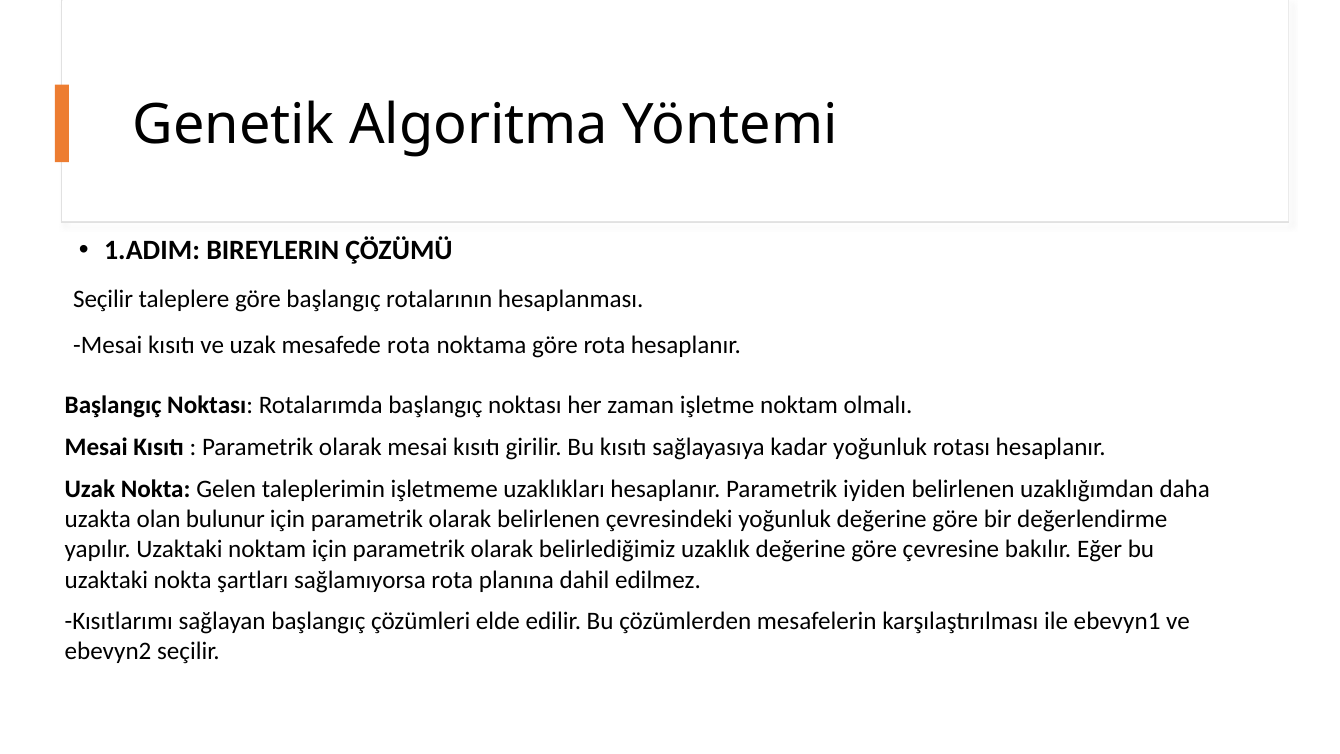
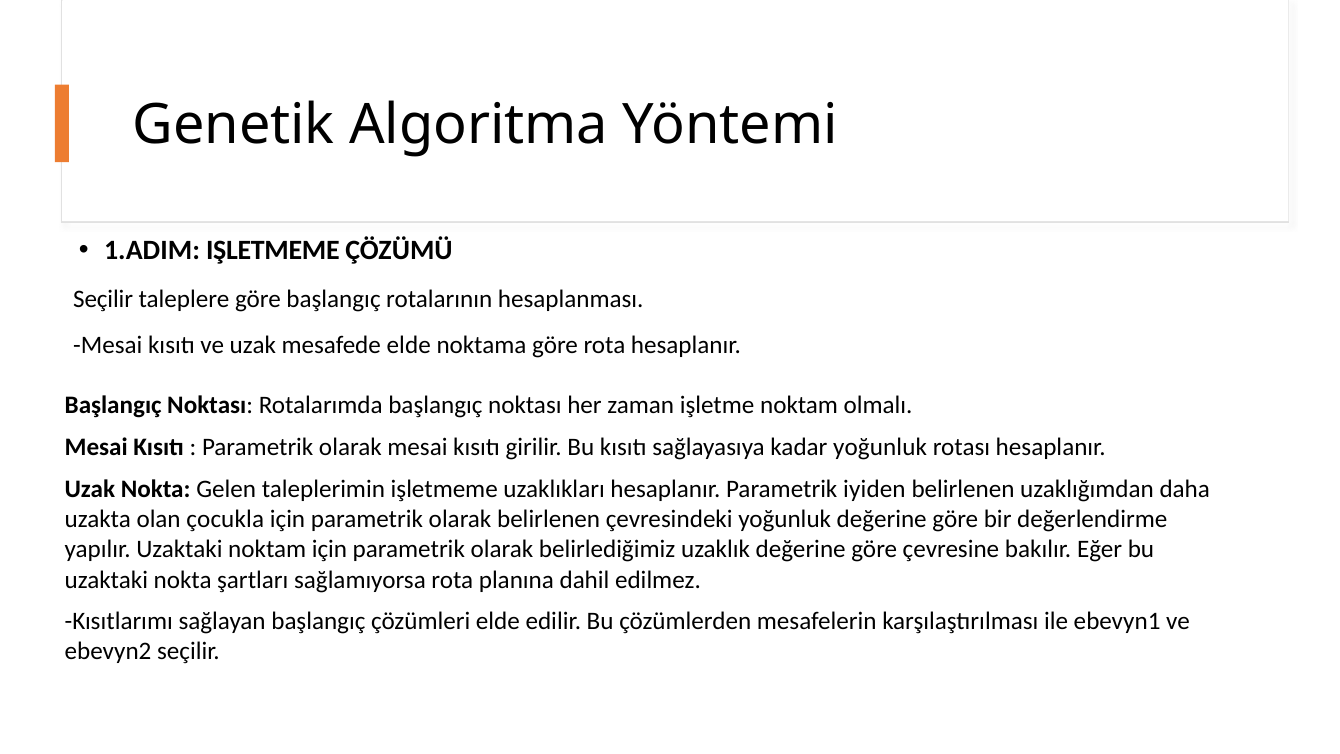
1.ADIM BIREYLERIN: BIREYLERIN -> IŞLETMEME (273, 250)
mesafede rota: rota -> elde (409, 345)
bulunur: bulunur -> çocukla (225, 519)
